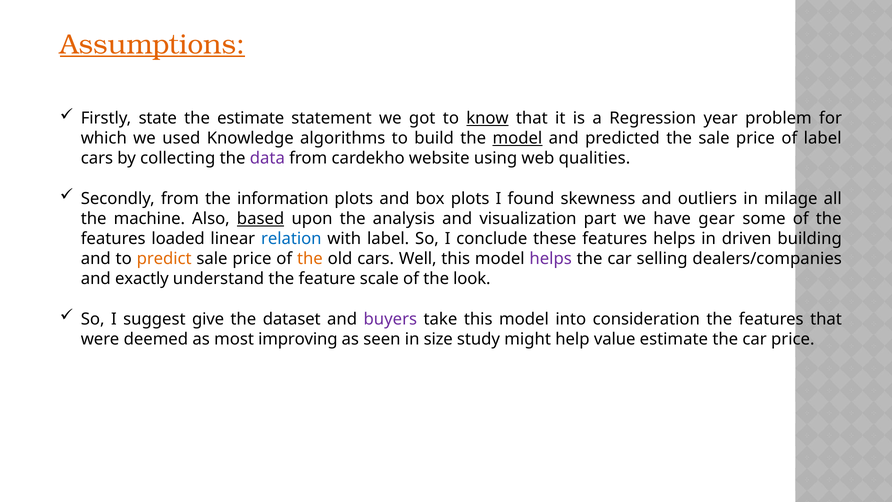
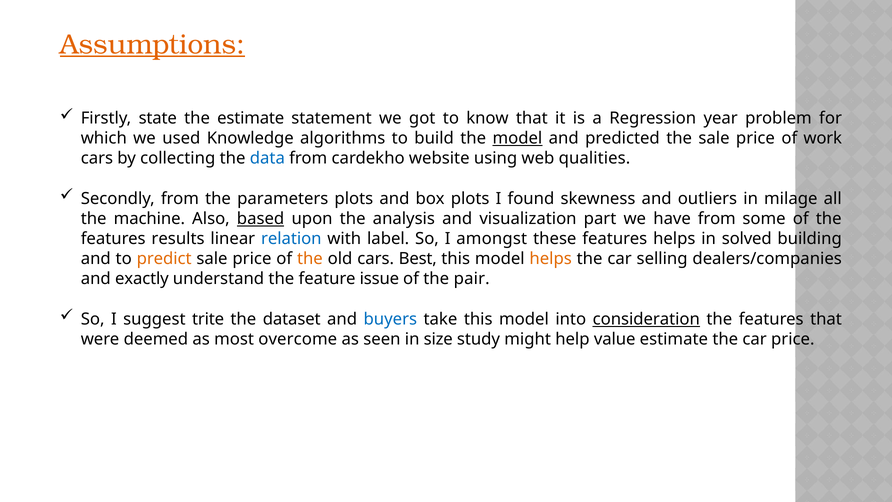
know underline: present -> none (487, 118)
of label: label -> work (823, 138)
data colour: purple -> blue (267, 158)
information: information -> parameters (283, 199)
have gear: gear -> from (717, 219)
loaded: loaded -> results (178, 239)
conclude: conclude -> amongst (492, 239)
driven: driven -> solved (747, 239)
Well: Well -> Best (418, 259)
helps colour: purple -> orange (551, 259)
scale: scale -> issue (379, 279)
look: look -> pair (472, 279)
give: give -> trite (208, 319)
buyers colour: purple -> blue (390, 319)
consideration underline: none -> present (646, 319)
improving: improving -> overcome (298, 339)
